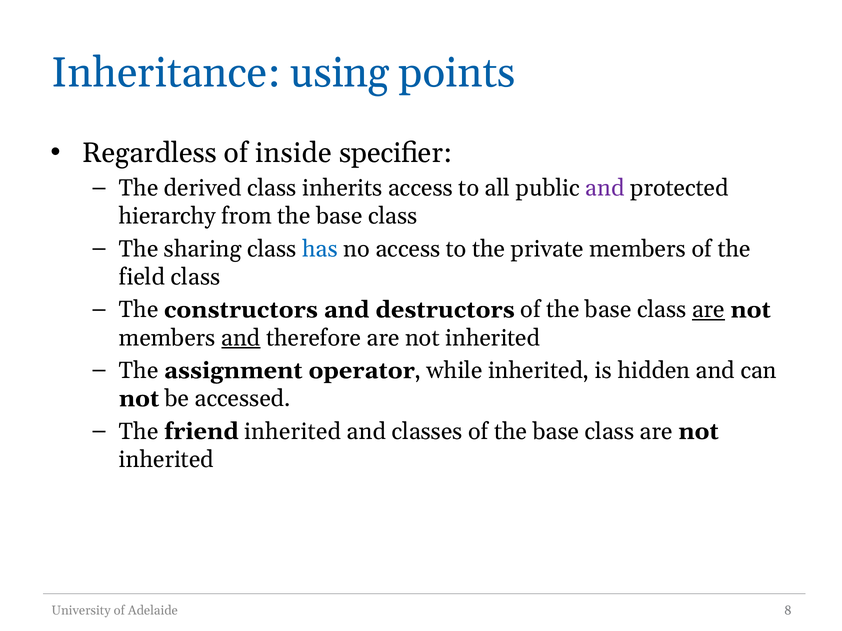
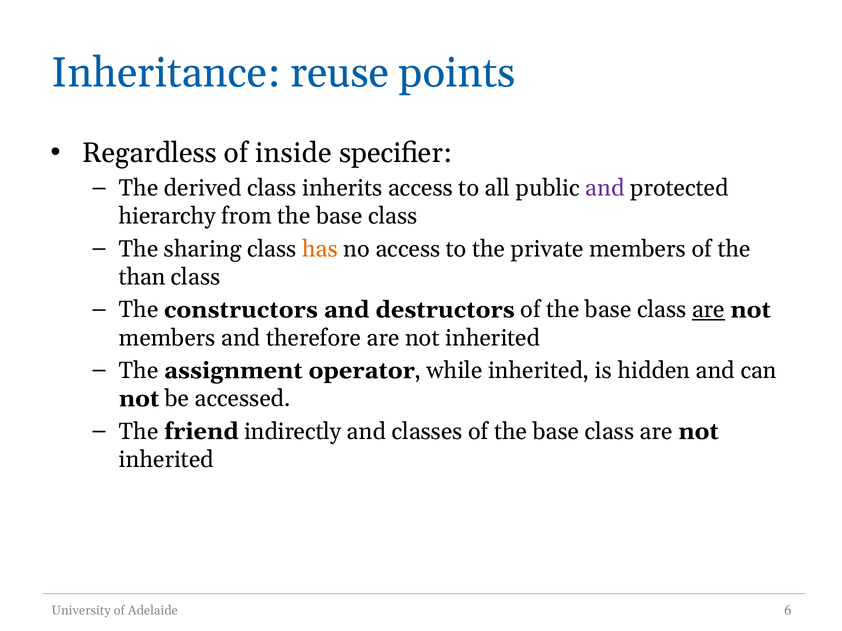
using: using -> reuse (340, 73)
has colour: blue -> orange (320, 249)
field: field -> than (142, 277)
and underline: present -> none (241, 338)
friend inherited: inherited -> indirectly (293, 432)
8: 8 -> 6 (788, 611)
